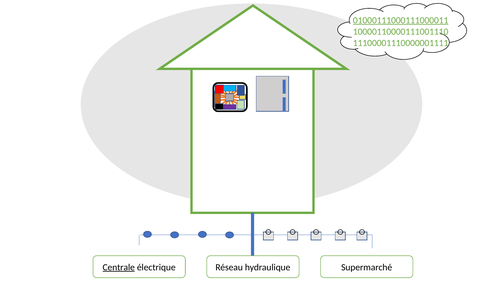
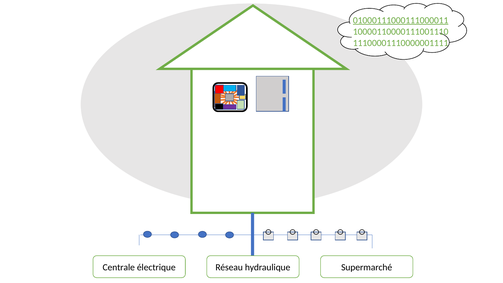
Centrale underline: present -> none (119, 267)
